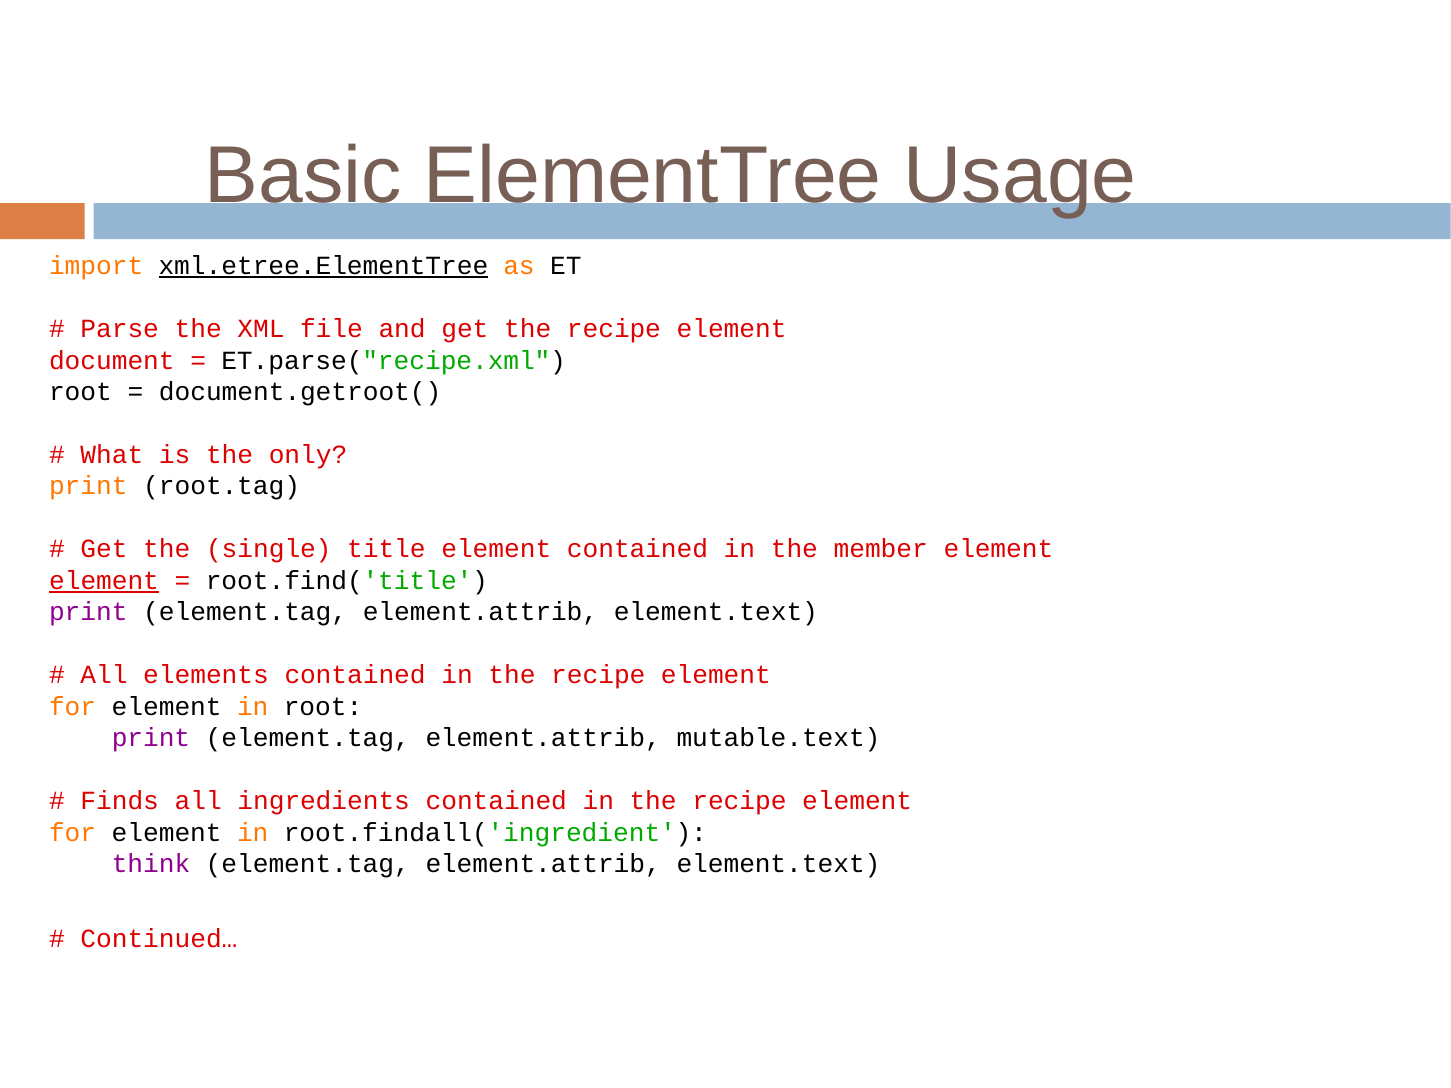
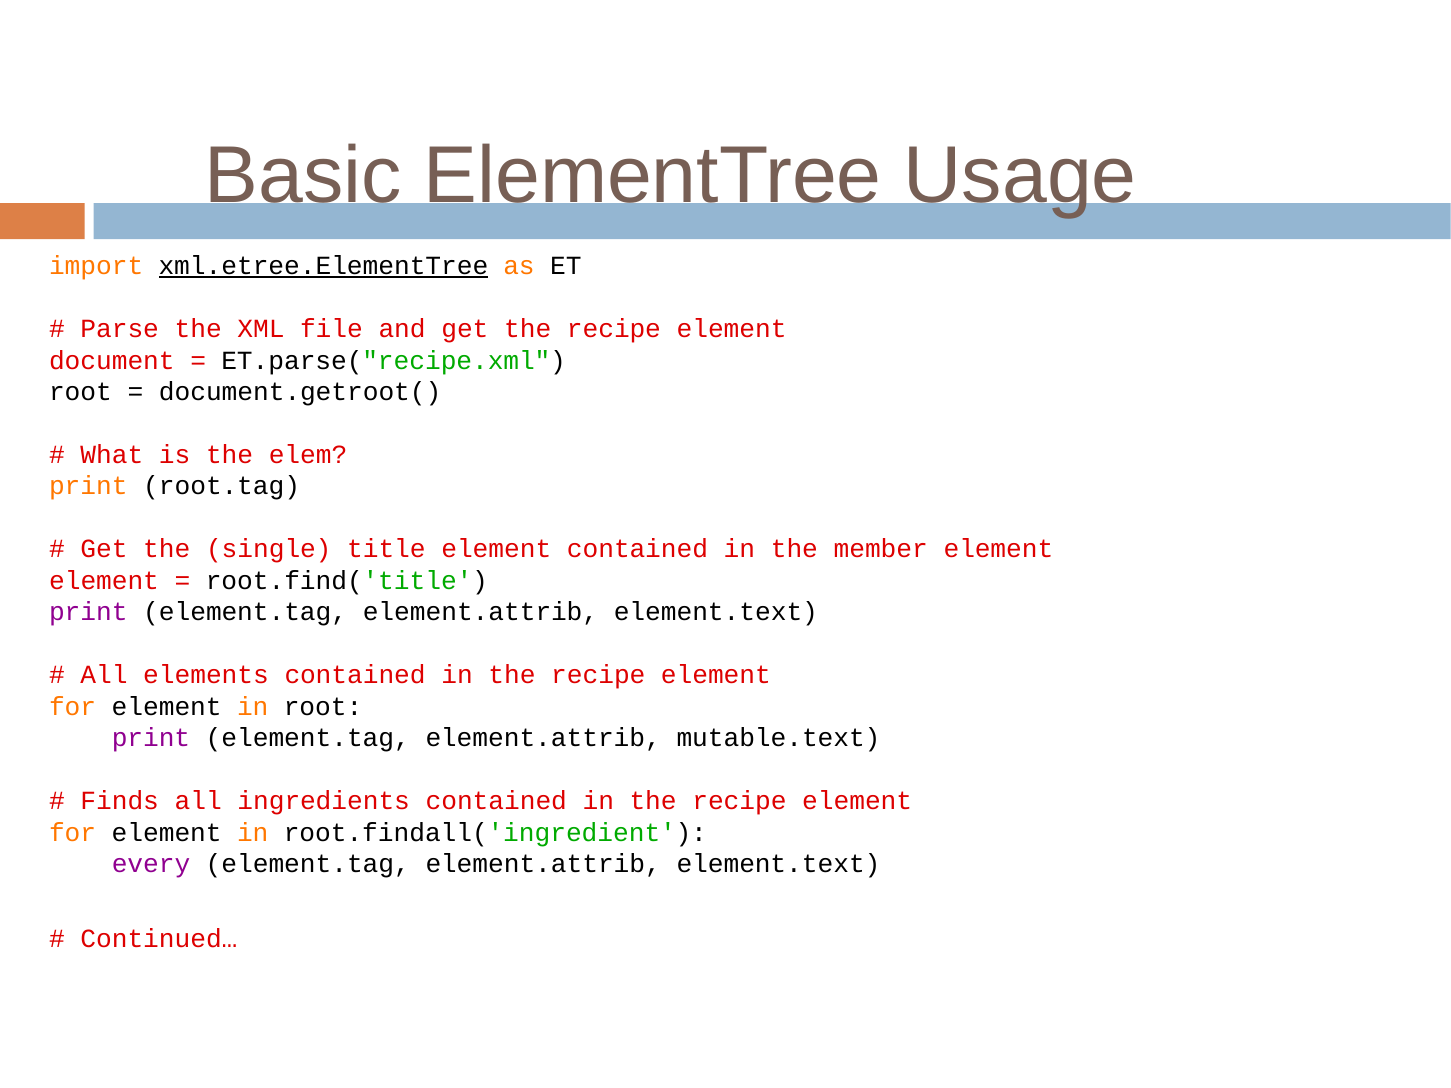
only: only -> elem (308, 455)
element underline: present -> none (104, 581)
think: think -> every (151, 864)
